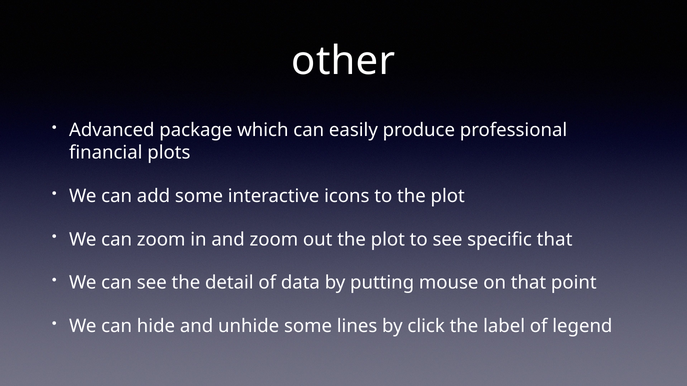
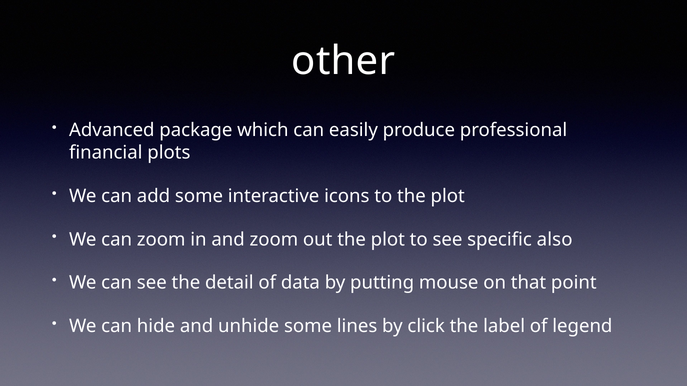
specific that: that -> also (555, 240)
